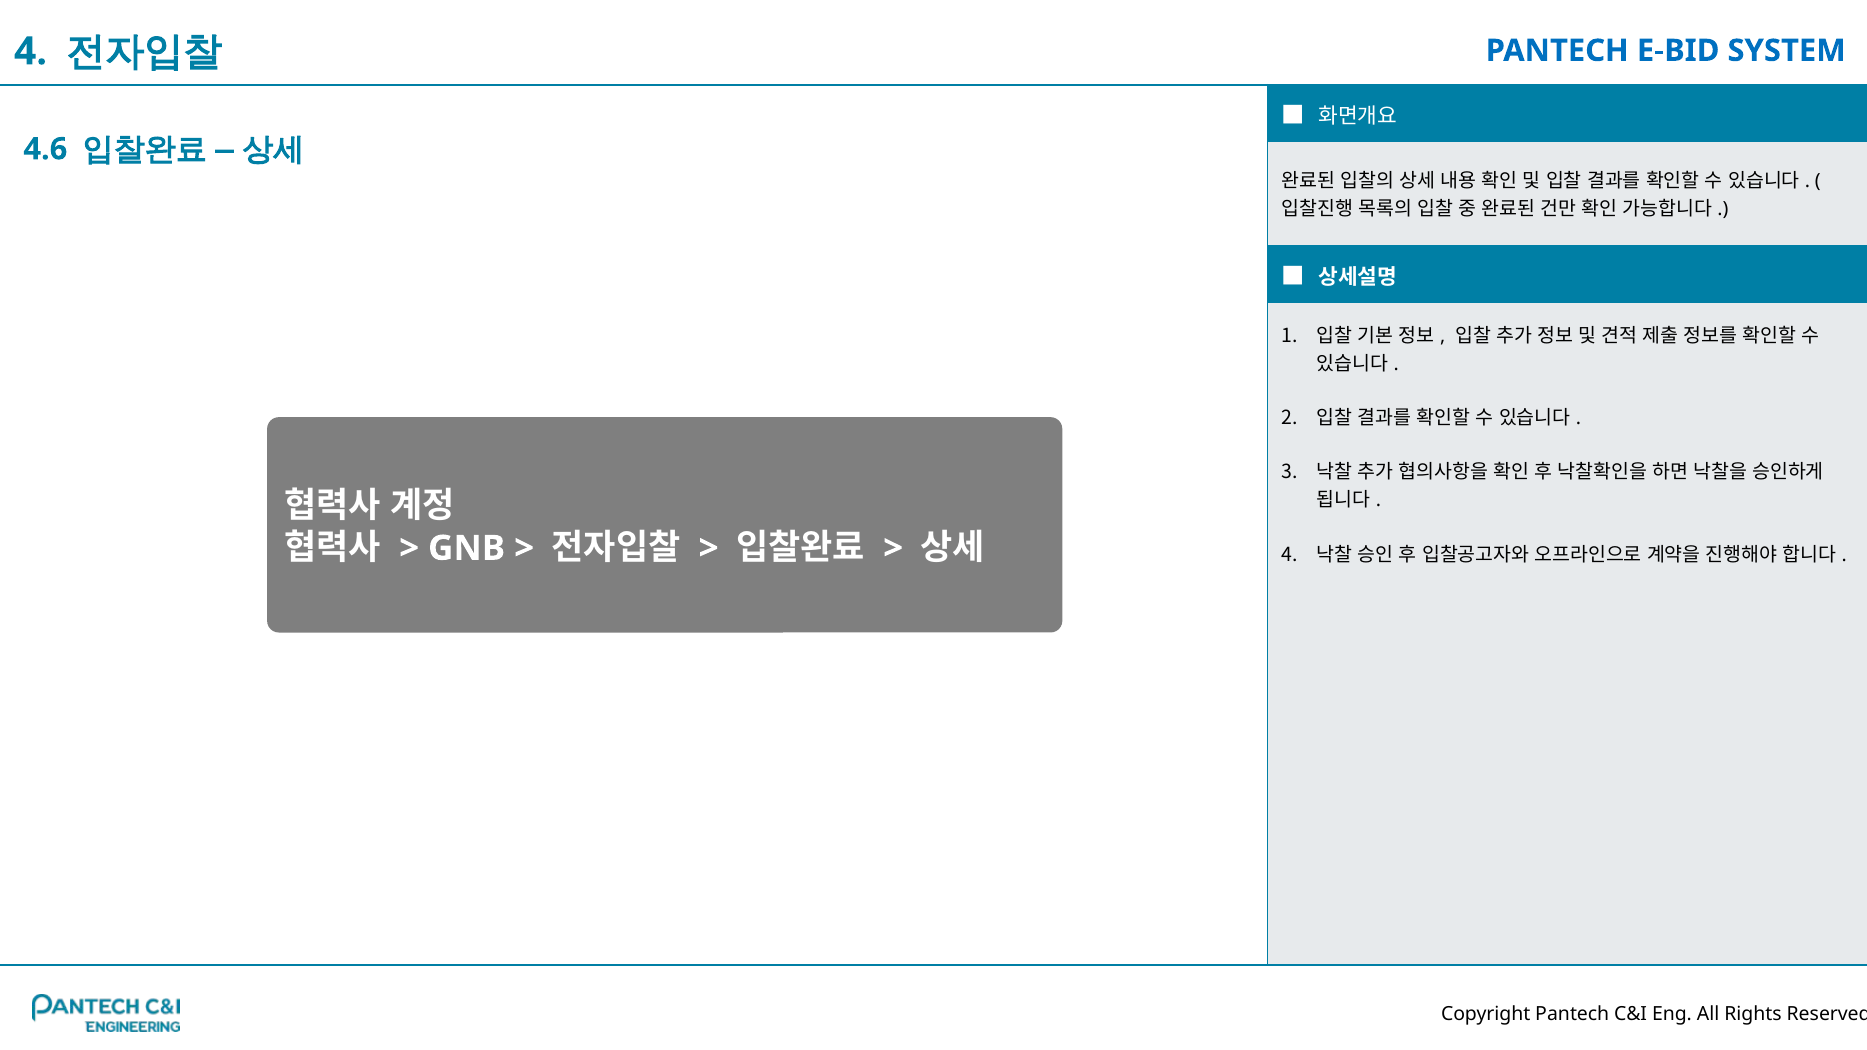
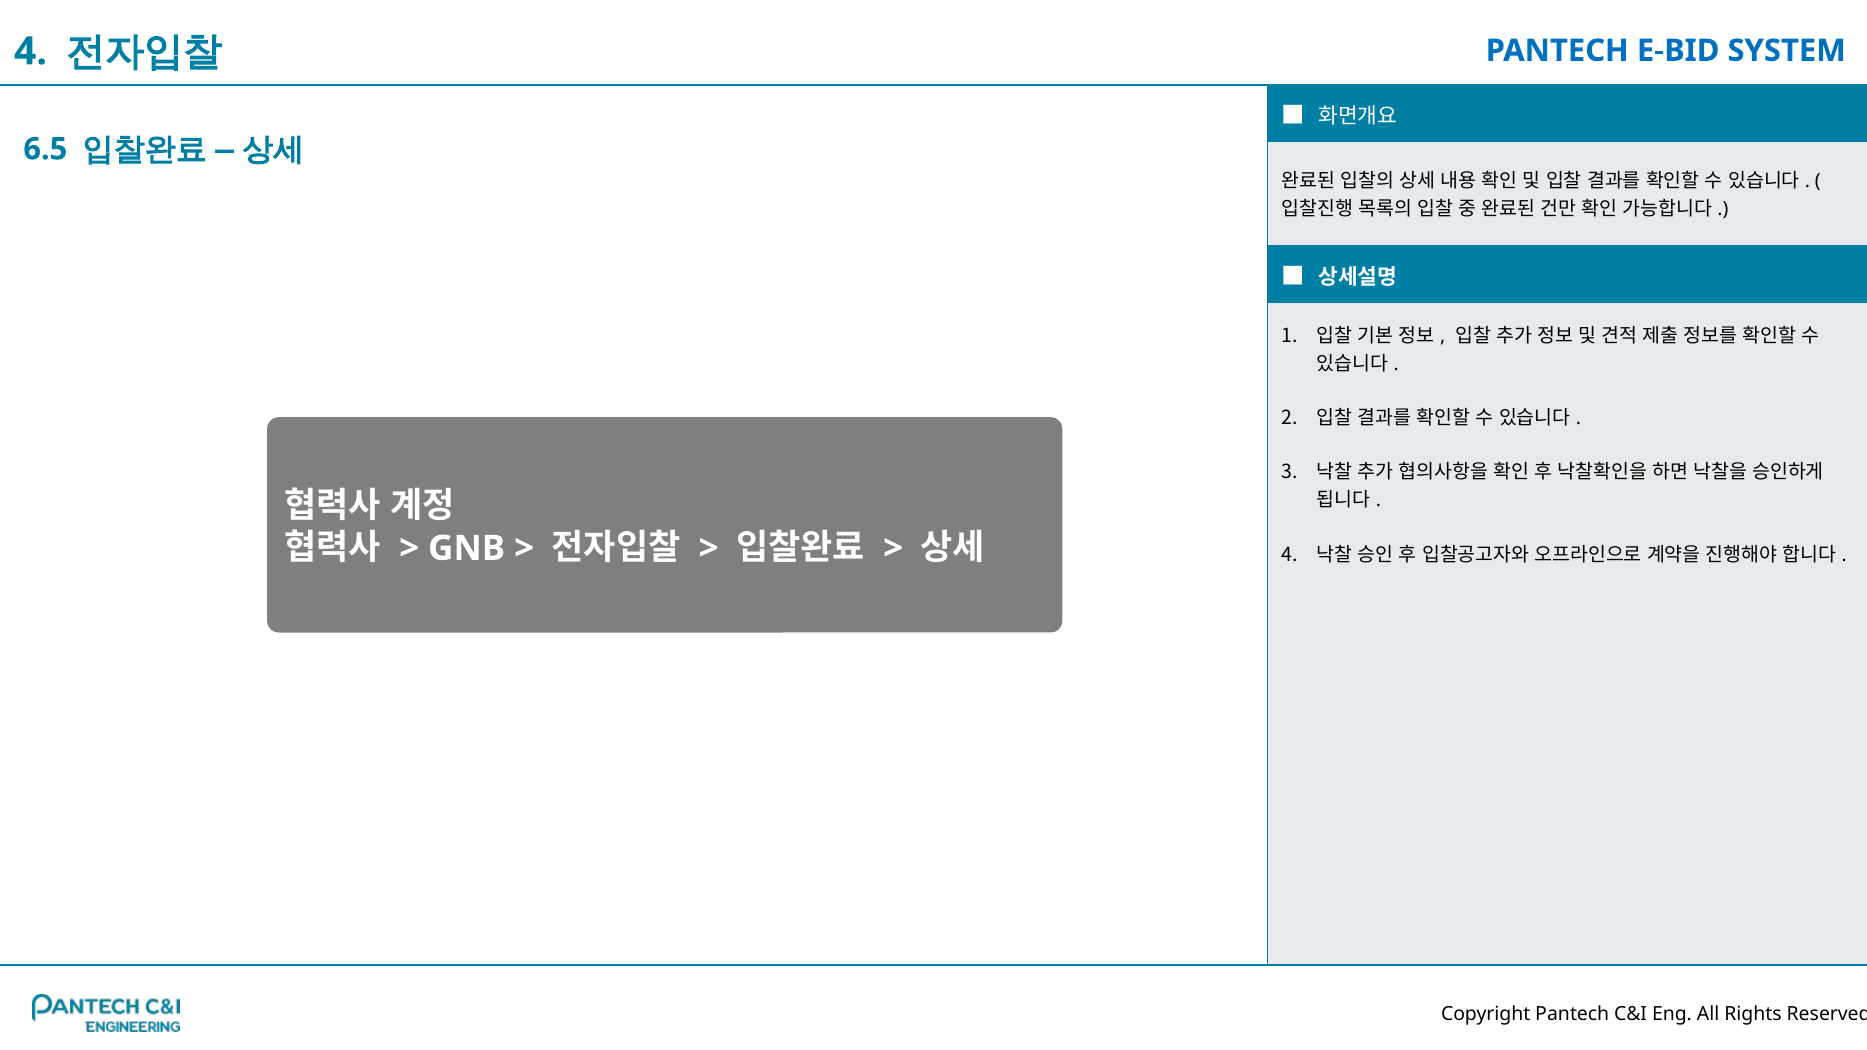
4.6: 4.6 -> 6.5 (45, 149)
